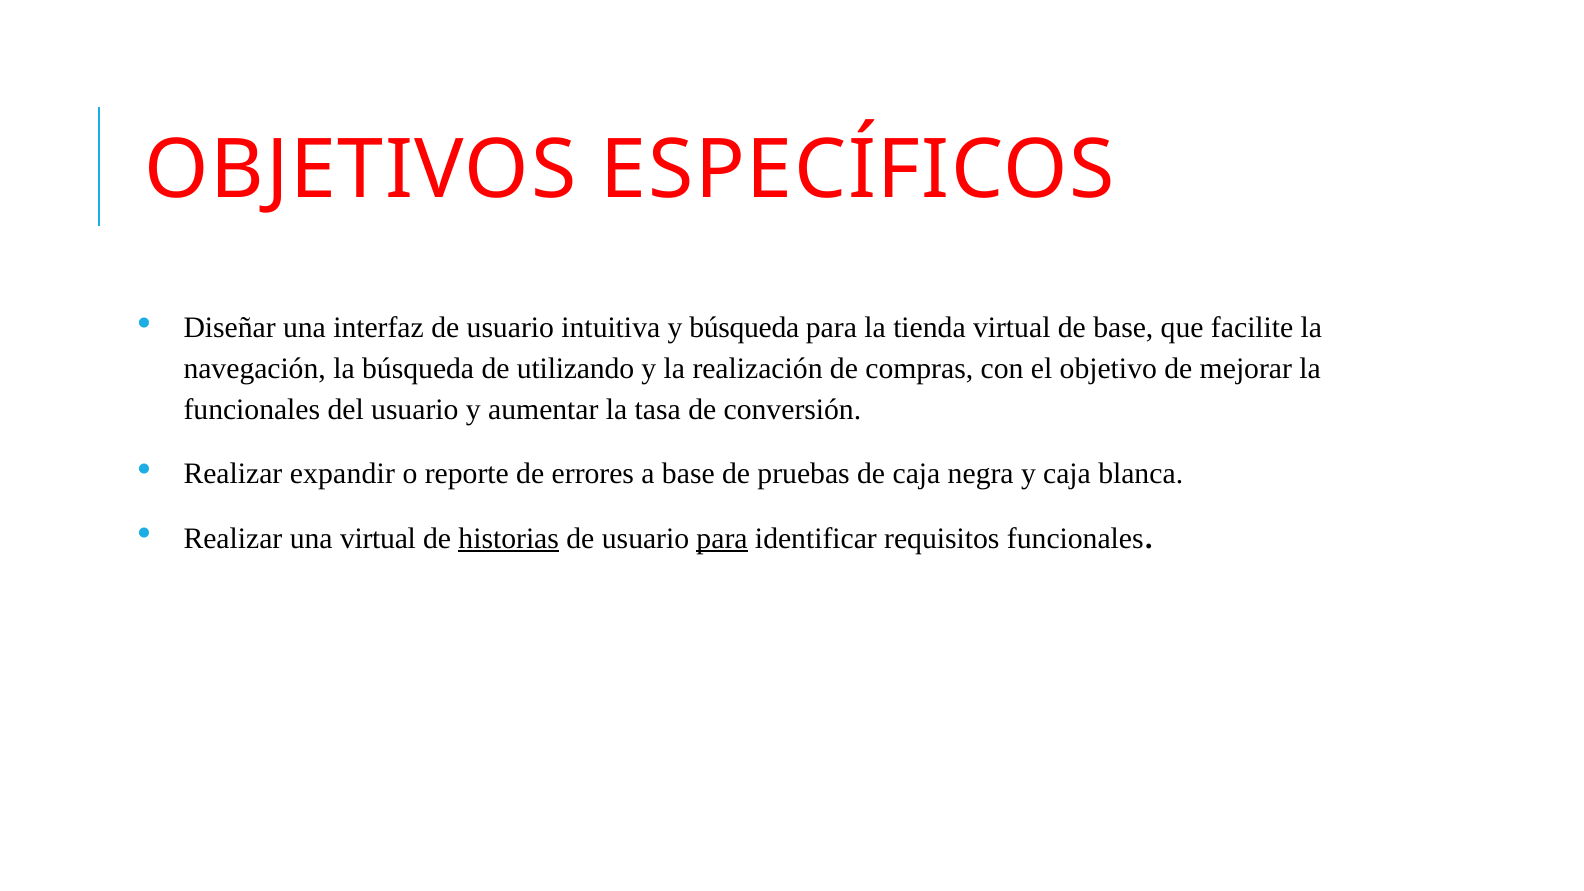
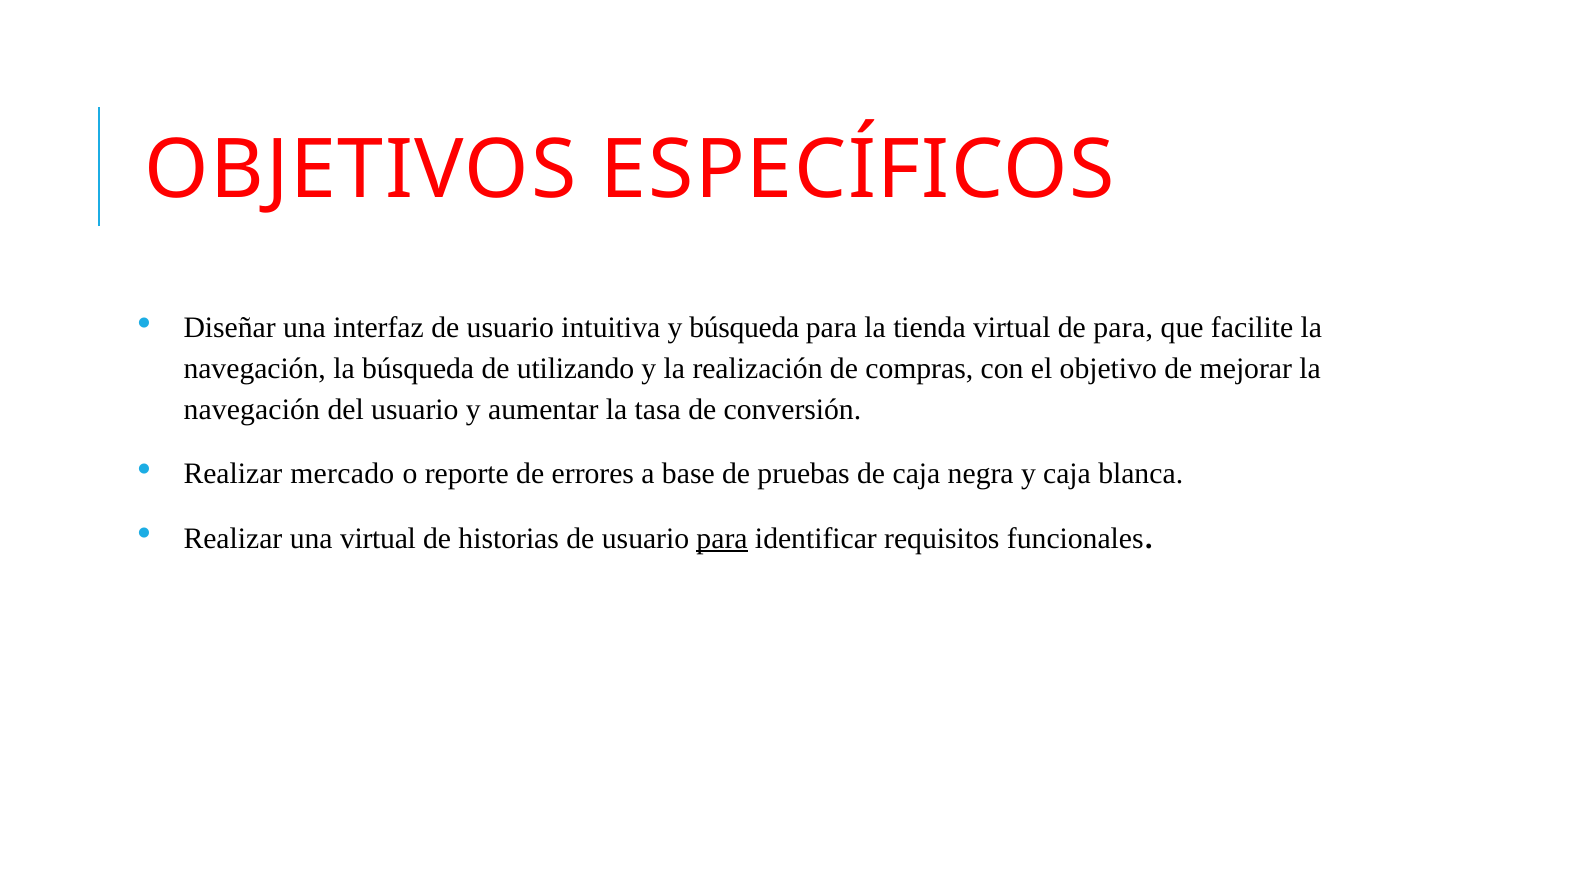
de base: base -> para (1123, 328)
funcionales: funcionales -> navegación (252, 410)
expandir: expandir -> mercado (342, 474)
historias underline: present -> none (509, 538)
